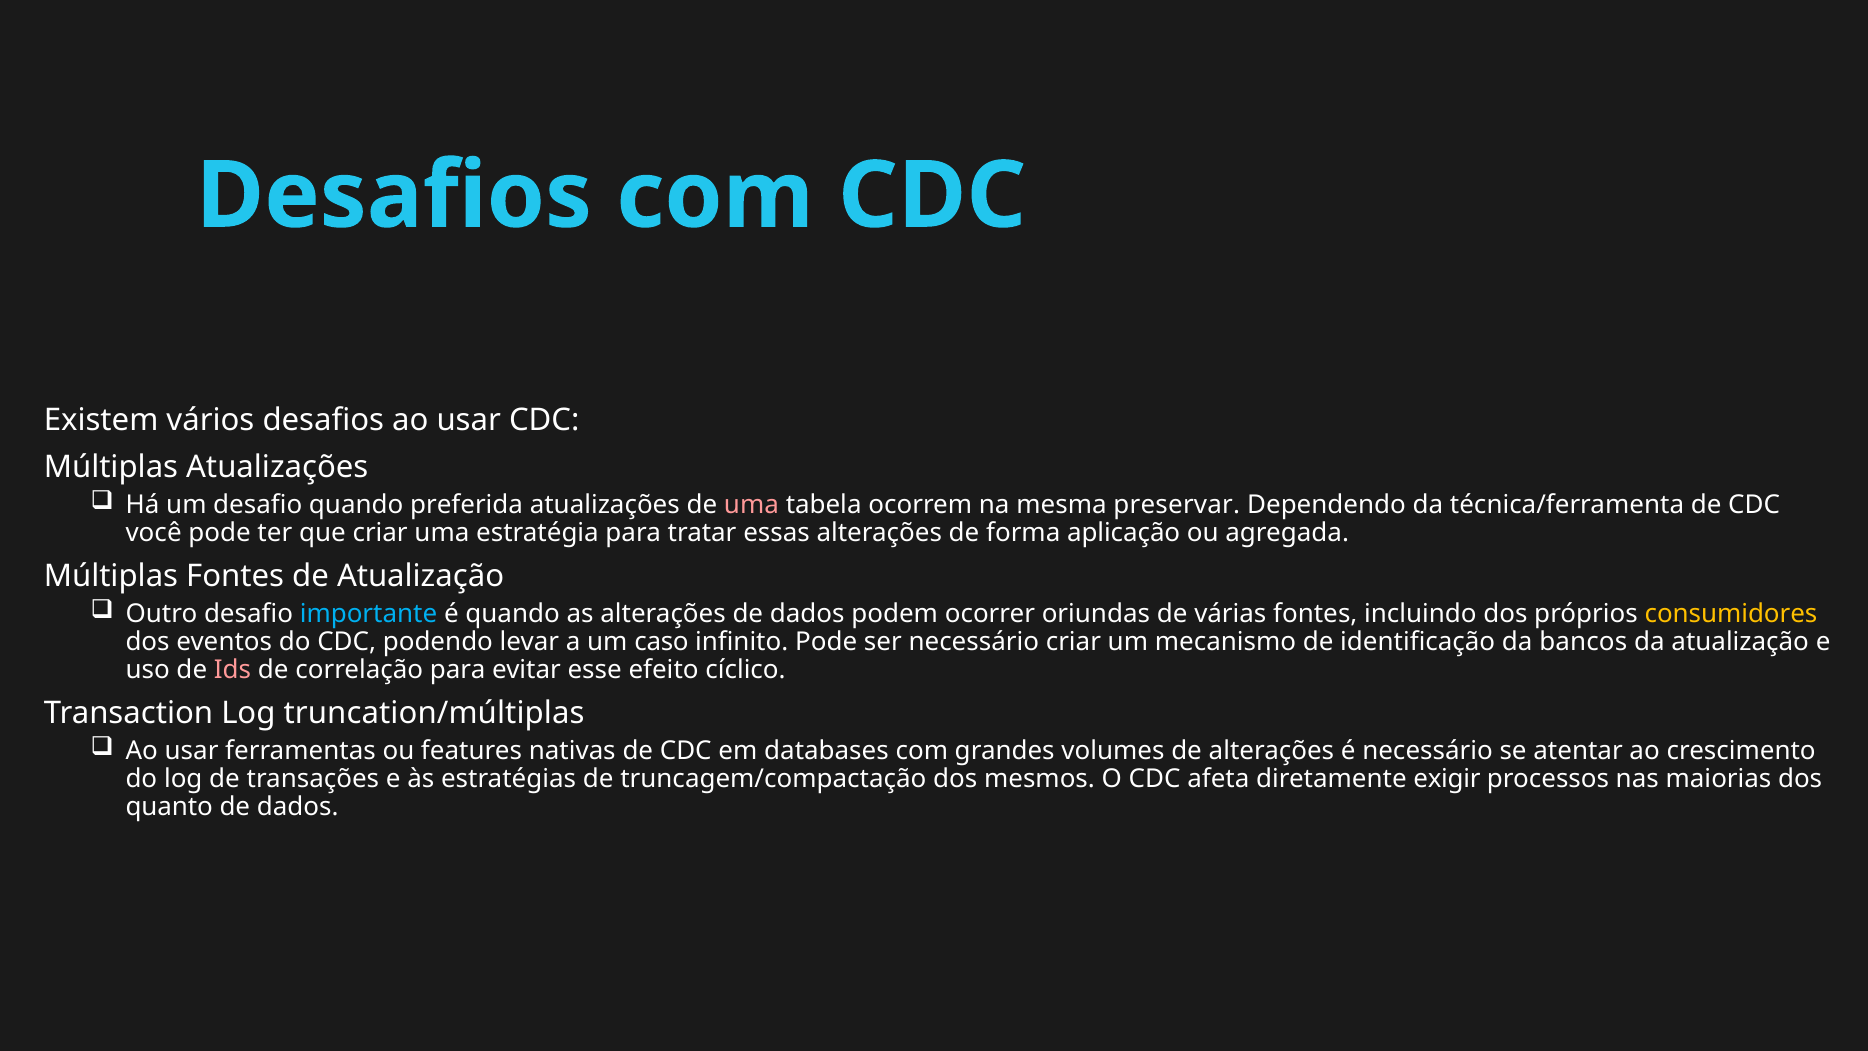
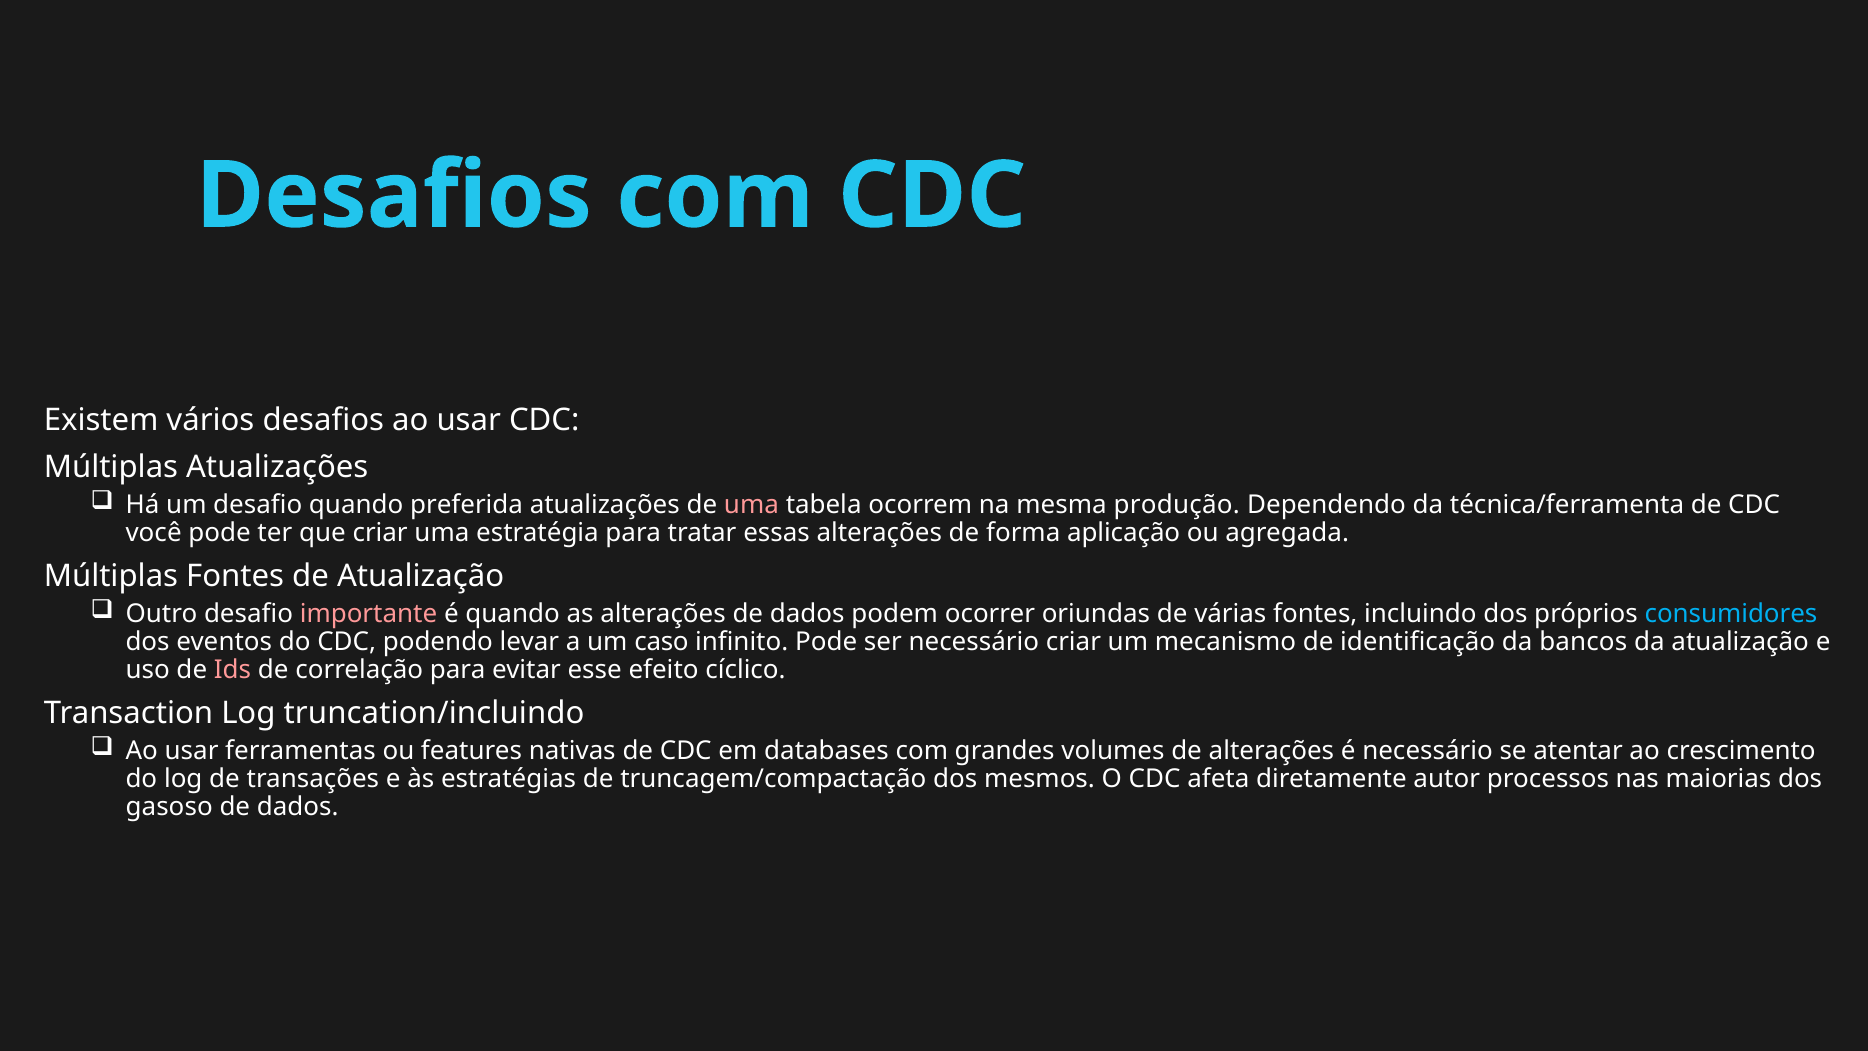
preservar: preservar -> produção (1177, 505)
importante colour: light blue -> pink (369, 614)
consumidores colour: yellow -> light blue (1731, 614)
truncation/múltiplas: truncation/múltiplas -> truncation/incluindo (434, 713)
exigir: exigir -> autor (1447, 779)
quanto: quanto -> gasoso (169, 807)
